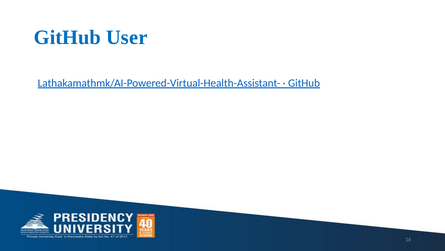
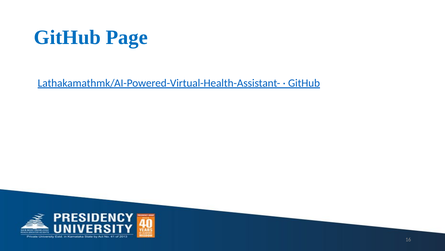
User: User -> Page (127, 37)
